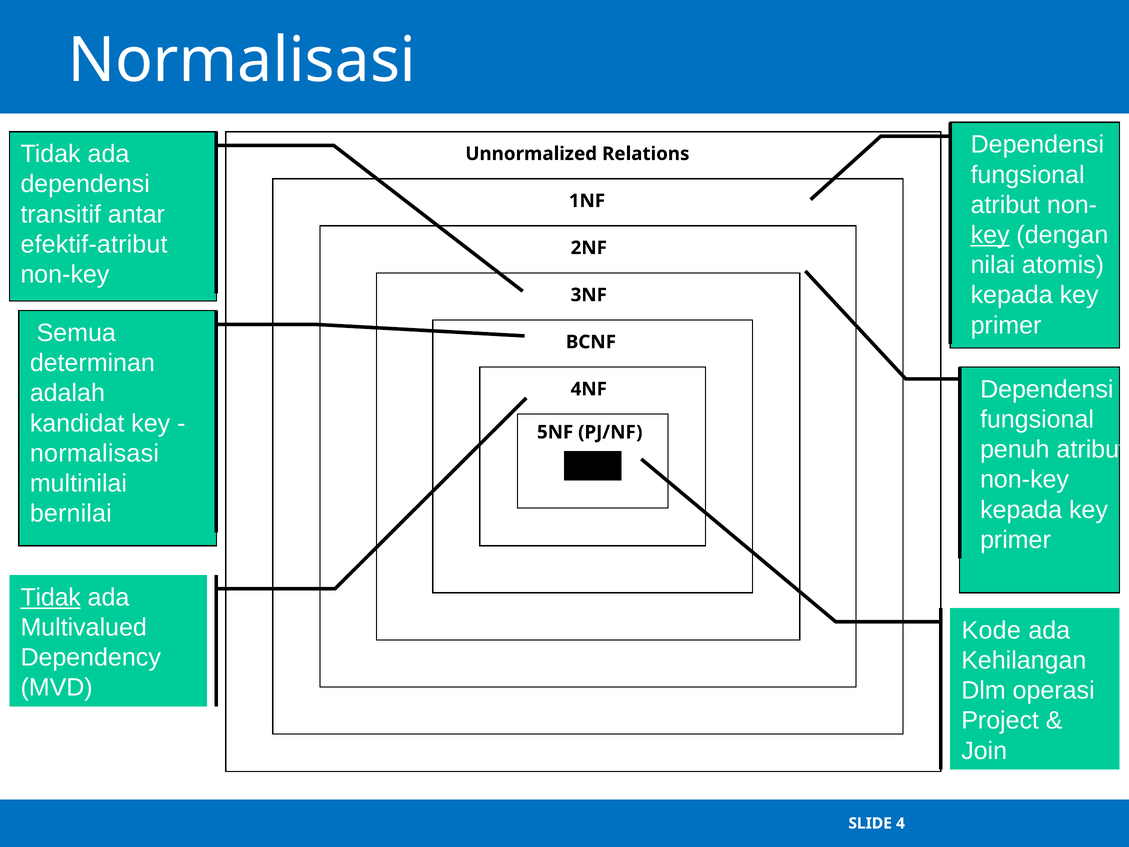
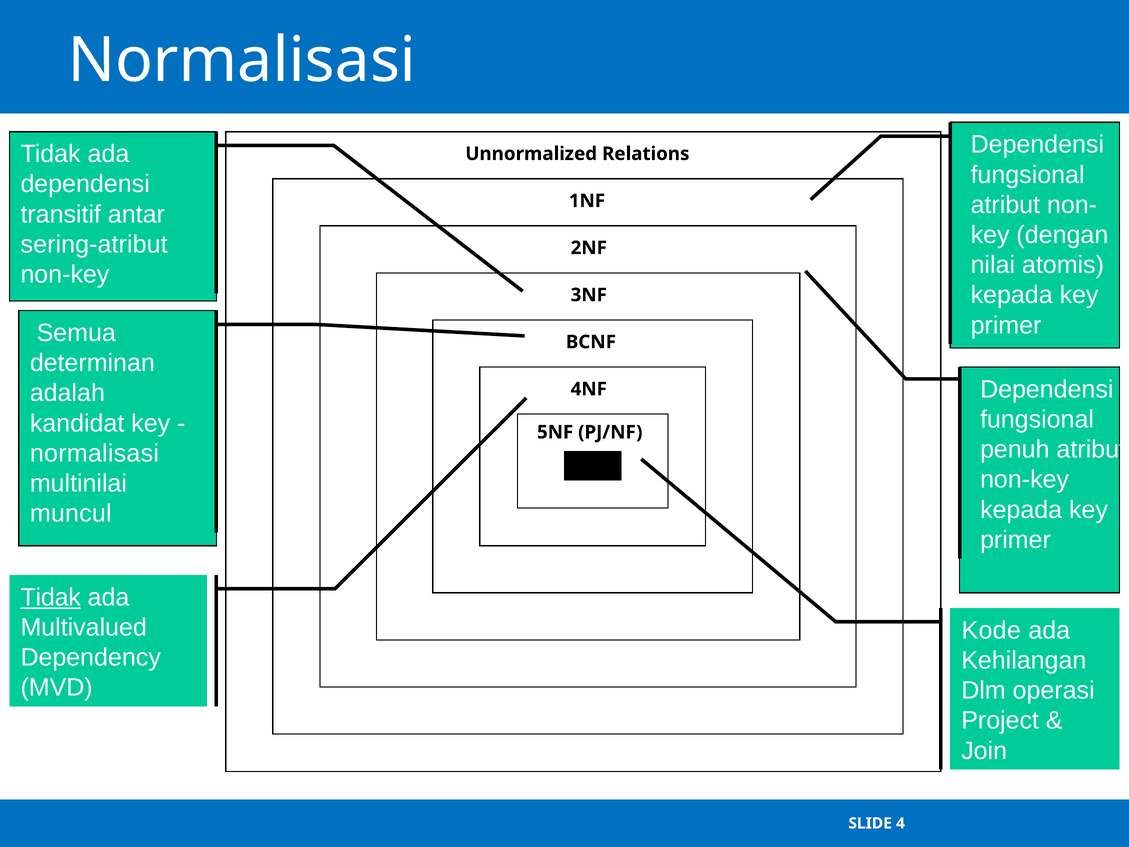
key underline: present -> none (990, 235)
efektif-atribut: efektif-atribut -> sering-atribut (94, 244)
bernilai: bernilai -> muncul (71, 513)
